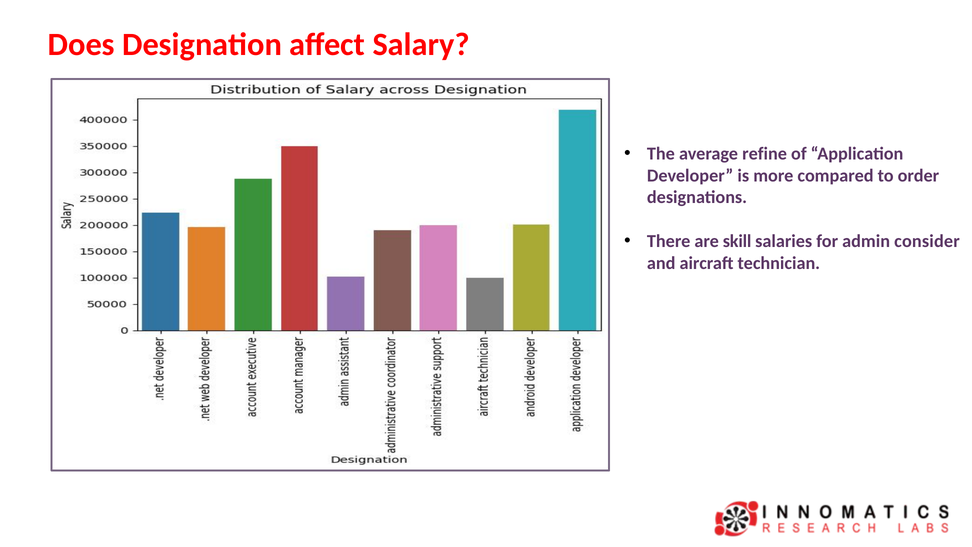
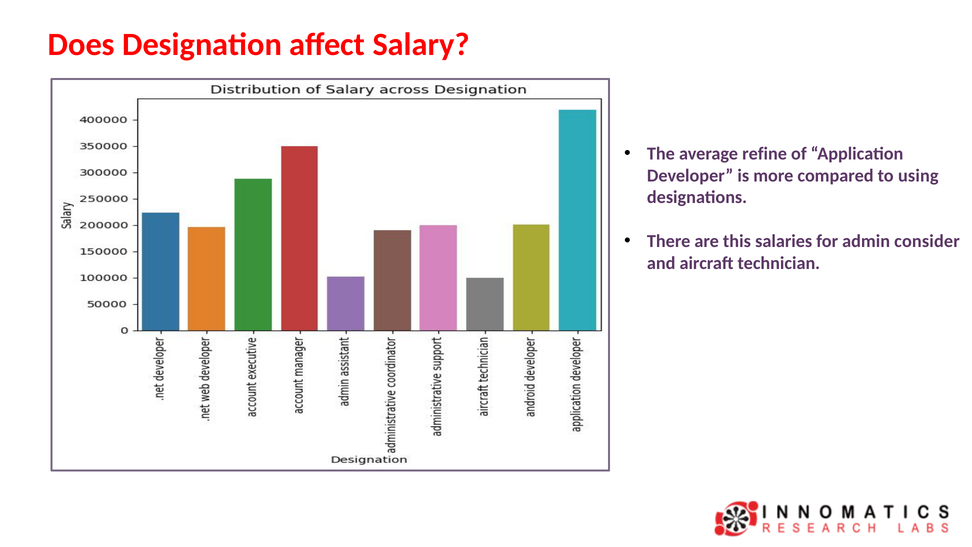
order: order -> using (918, 176)
skill: skill -> this (737, 241)
